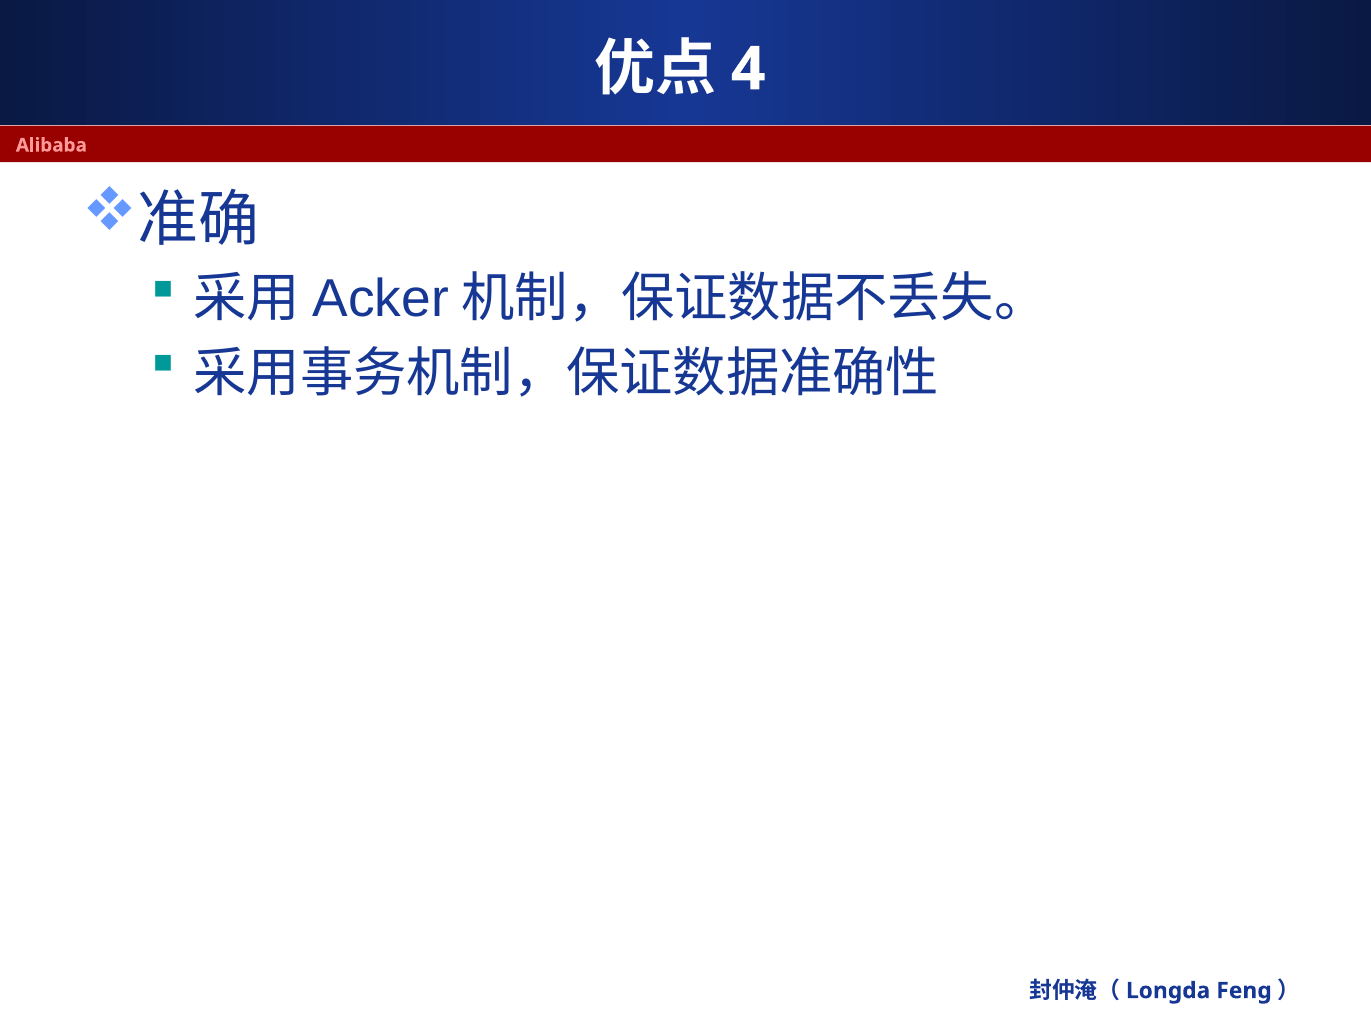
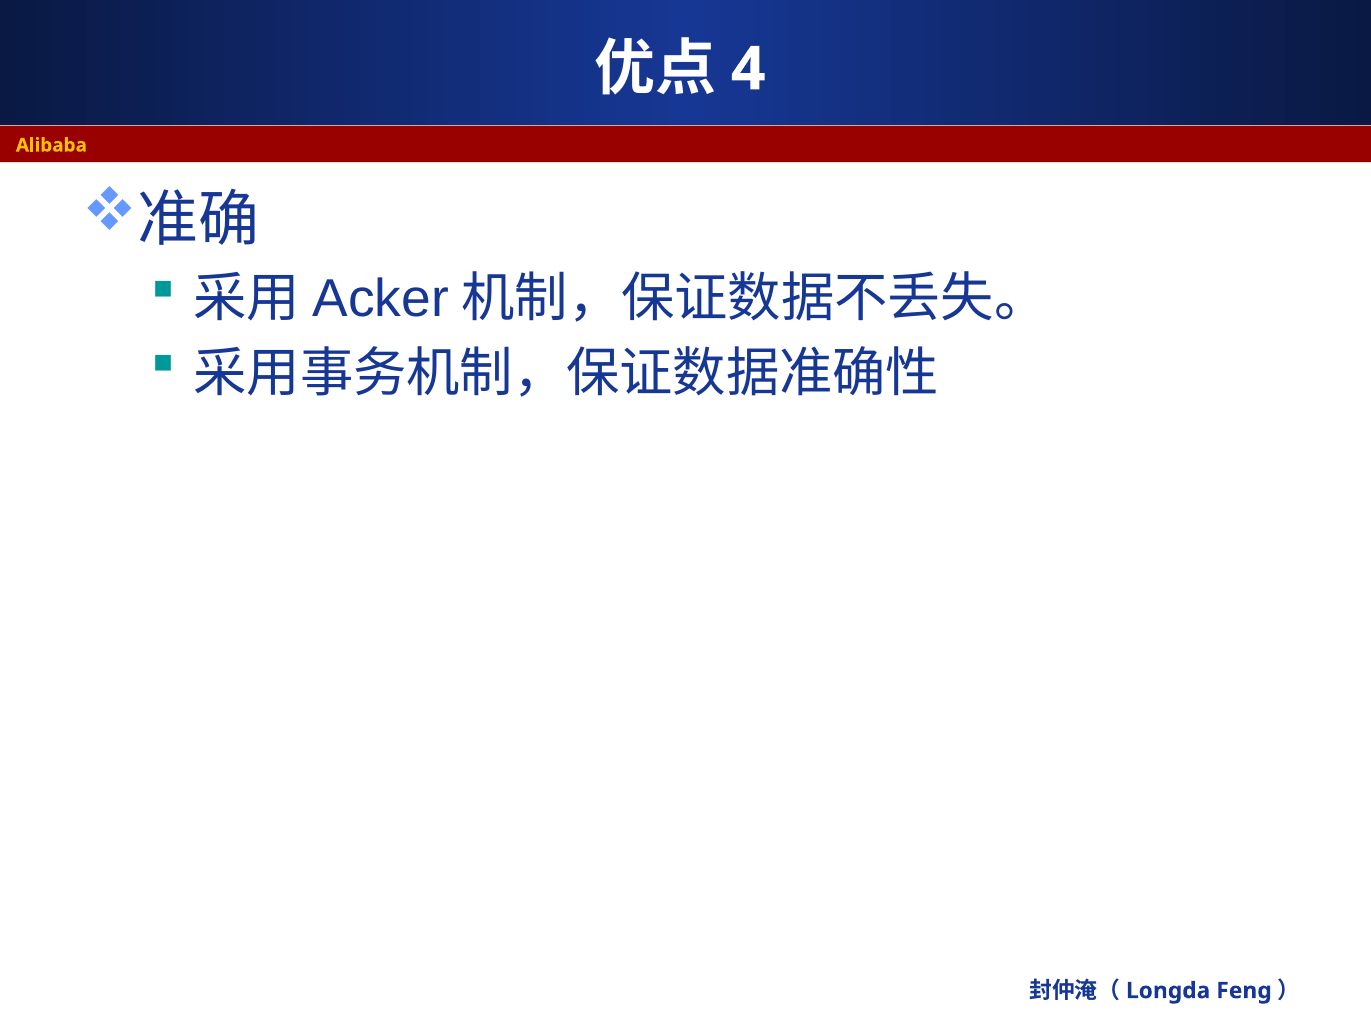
Alibaba colour: pink -> yellow (51, 145)
